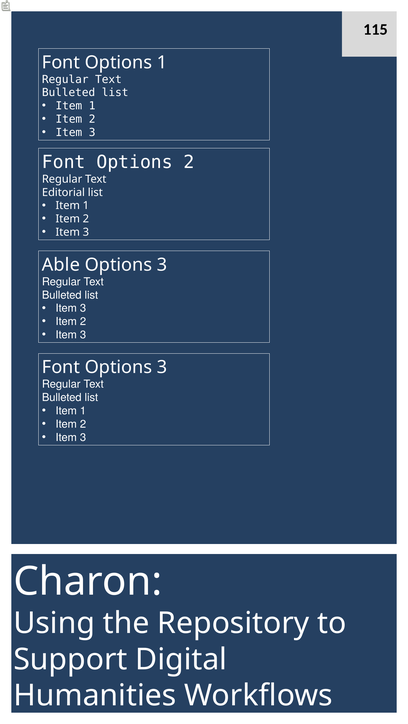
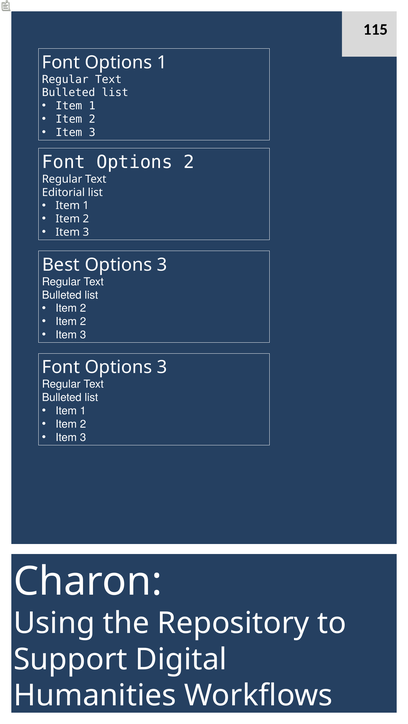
Able: Able -> Best (61, 265)
3: 3 -> 2 (83, 309)
